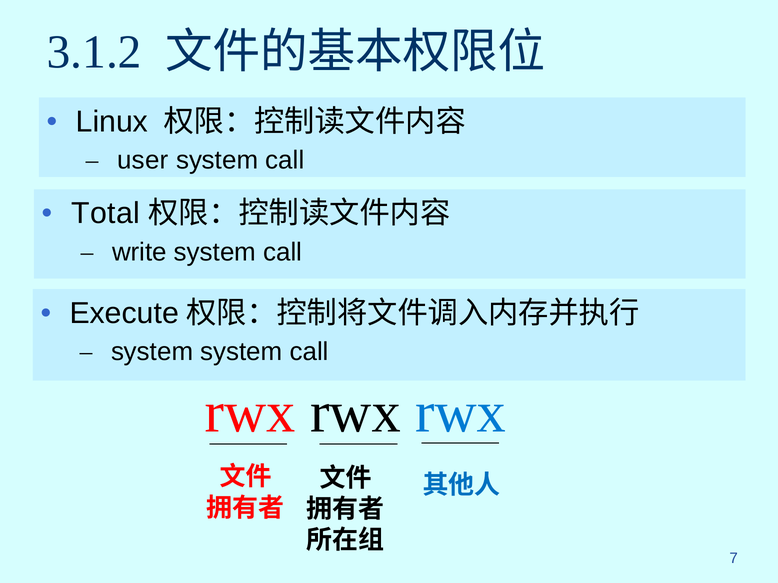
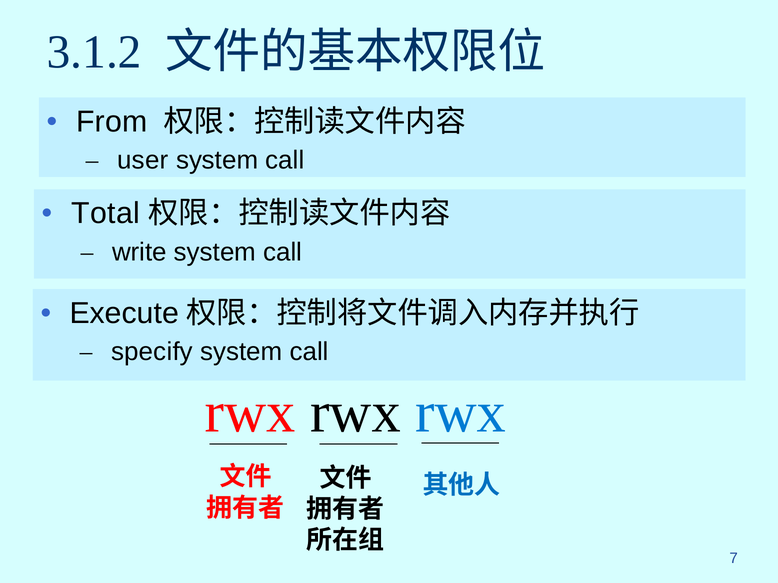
Linux: Linux -> From (112, 122)
system: system -> specify (152, 352)
